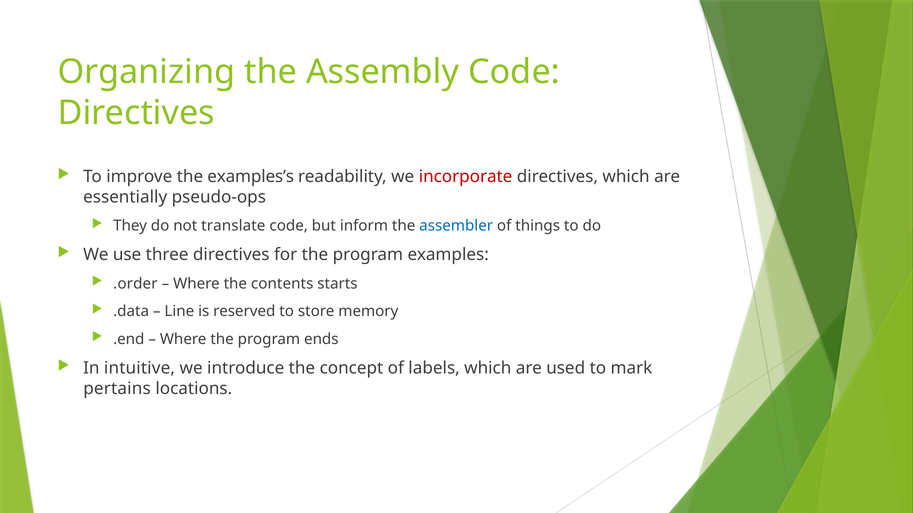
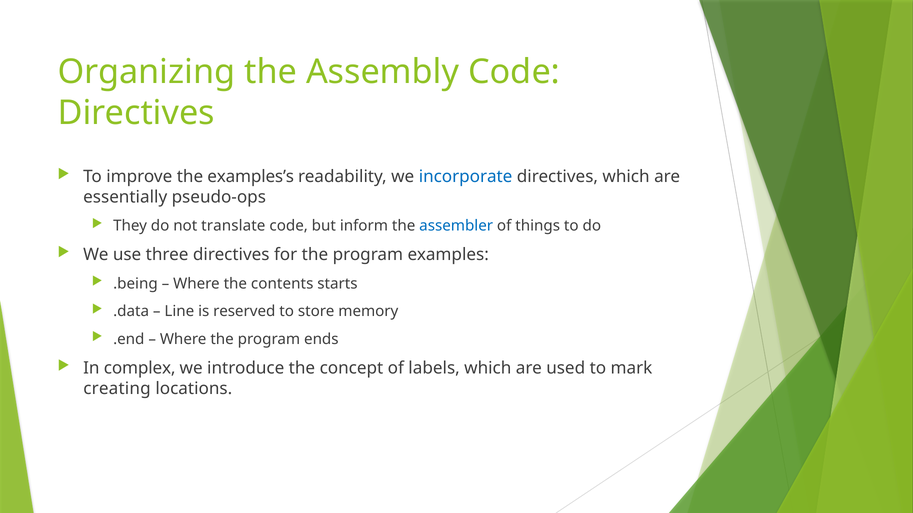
incorporate colour: red -> blue (466, 177)
.order: .order -> .being (135, 284)
intuitive: intuitive -> complex (140, 368)
pertains: pertains -> creating (117, 389)
